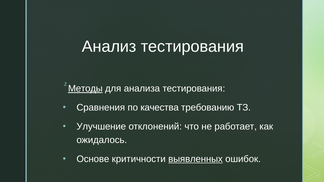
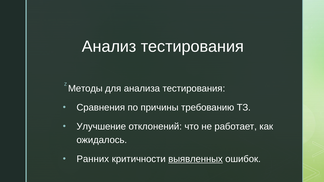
Методы underline: present -> none (85, 89)
качества: качества -> причины (160, 108)
Основе: Основе -> Ранних (93, 159)
